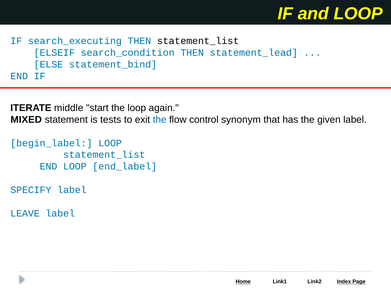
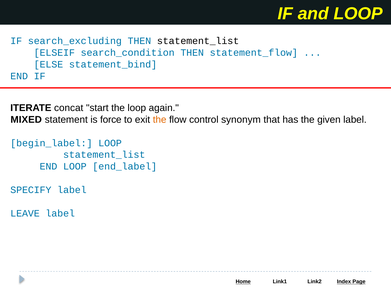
search_executing: search_executing -> search_excluding (75, 41)
statement_lead: statement_lead -> statement_flow (254, 53)
middle: middle -> concat (69, 108)
tests: tests -> force (111, 120)
the colour: blue -> orange (160, 120)
